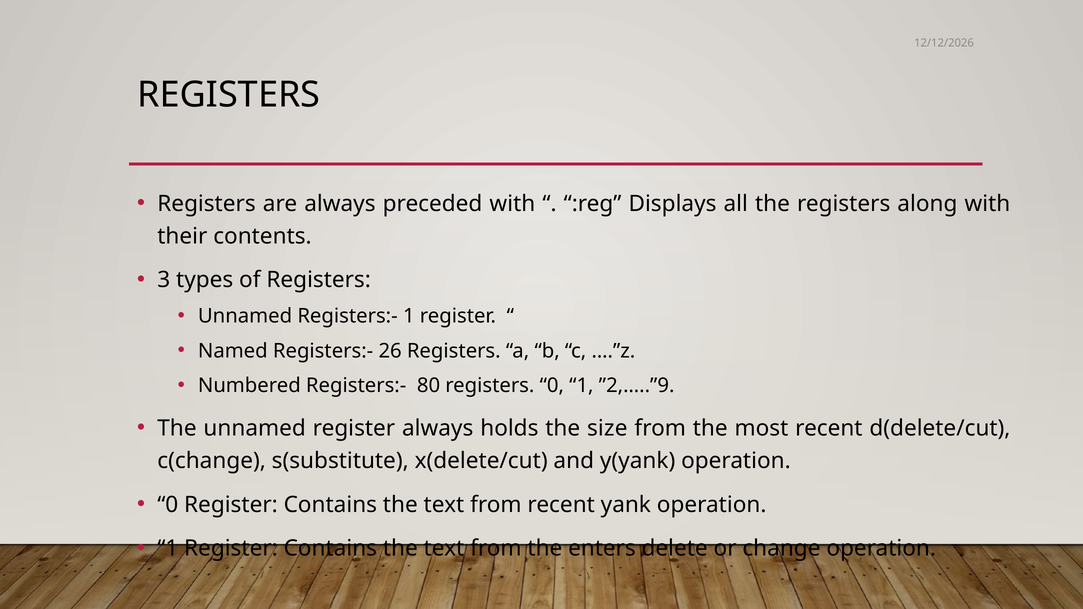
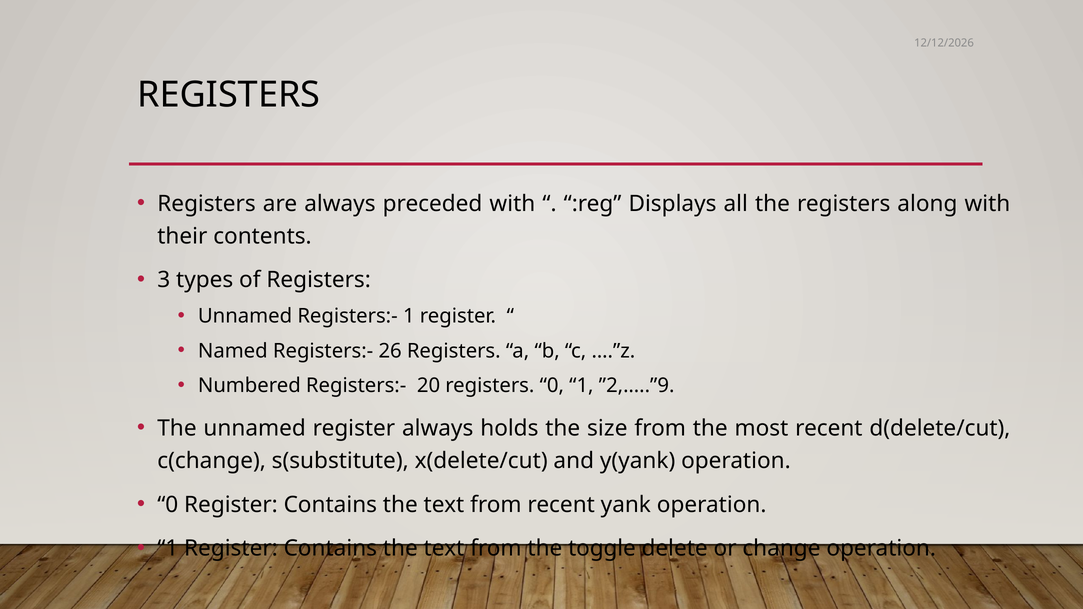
80: 80 -> 20 (429, 386)
enters: enters -> toggle (602, 549)
